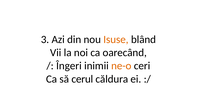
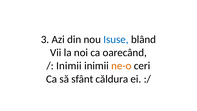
Isuse colour: orange -> blue (116, 39)
Îngeri: Îngeri -> Inimii (69, 66)
cerul: cerul -> sfânt (82, 79)
